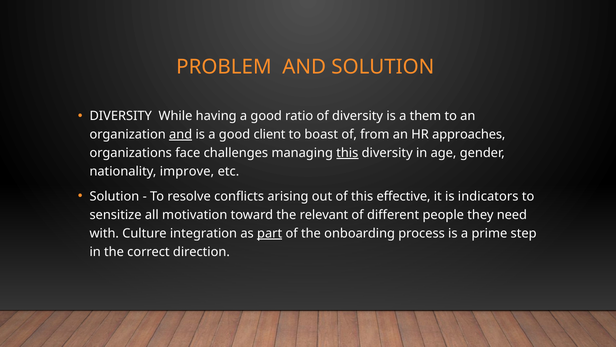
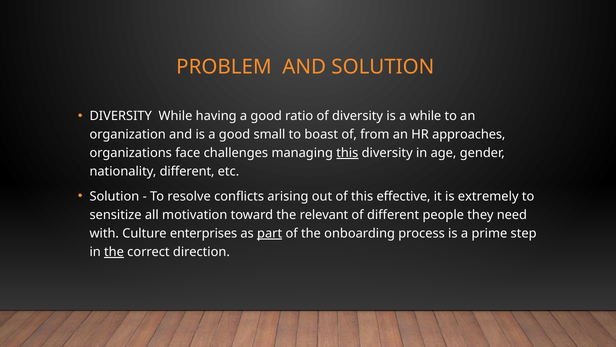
a them: them -> while (425, 116)
and underline: present -> none (181, 134)
client: client -> small (269, 134)
nationality improve: improve -> different (187, 171)
indicators: indicators -> extremely (488, 196)
integration: integration -> enterprises (204, 233)
the underline: none -> present (114, 252)
